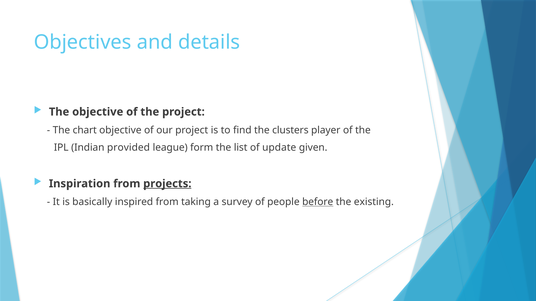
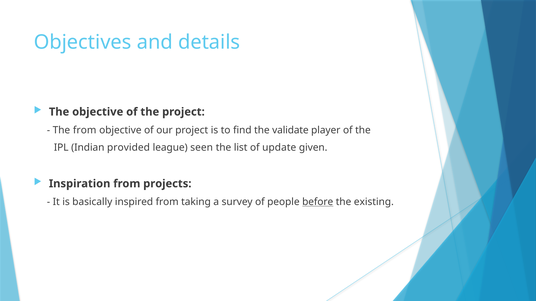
The chart: chart -> from (85, 130)
clusters: clusters -> validate (290, 130)
form: form -> seen (202, 148)
projects underline: present -> none (167, 184)
